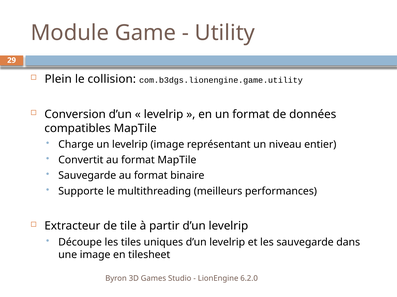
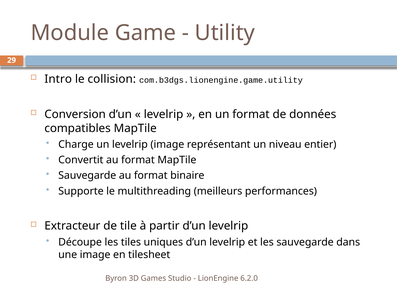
Plein: Plein -> Intro (58, 79)
